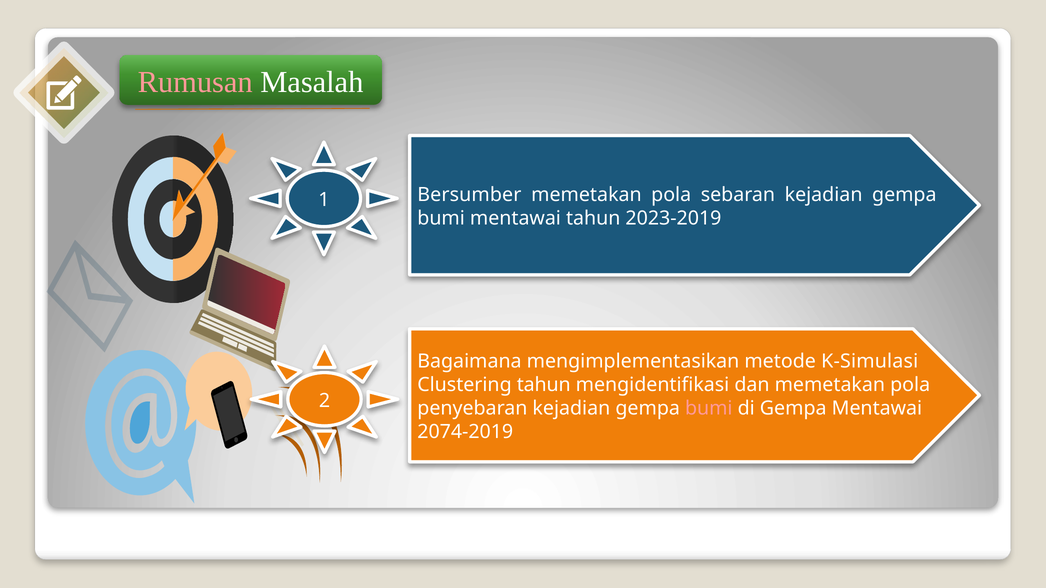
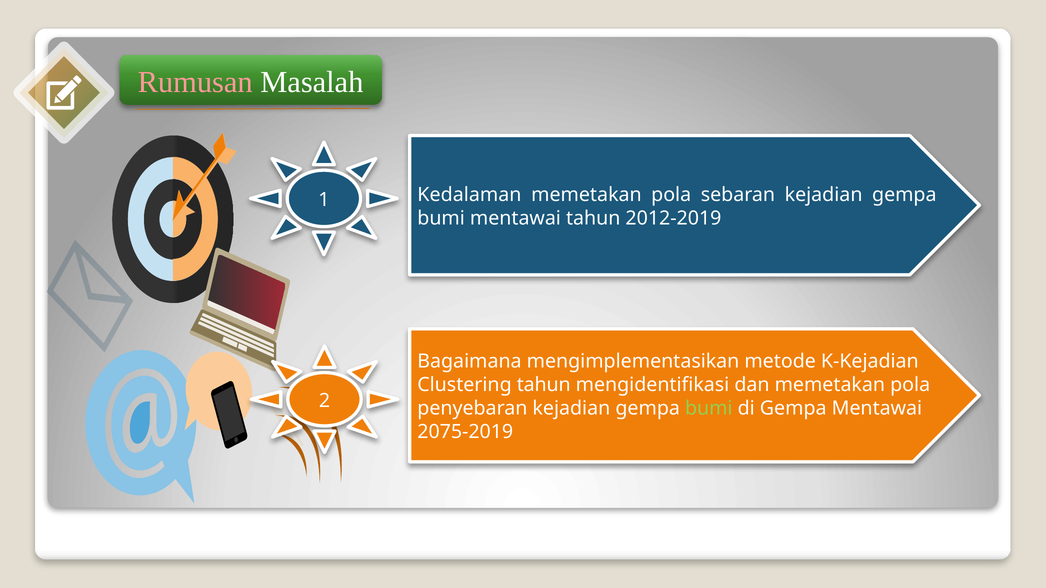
Bersumber: Bersumber -> Kedalaman (469, 195)
2023-2019: 2023-2019 -> 2012-2019 (673, 218)
K-Simulasi: K-Simulasi -> K-Kejadian (870, 362)
bumi colour: pink -> light green (709, 409)
2074-2019: 2074-2019 -> 2075-2019 (465, 432)
